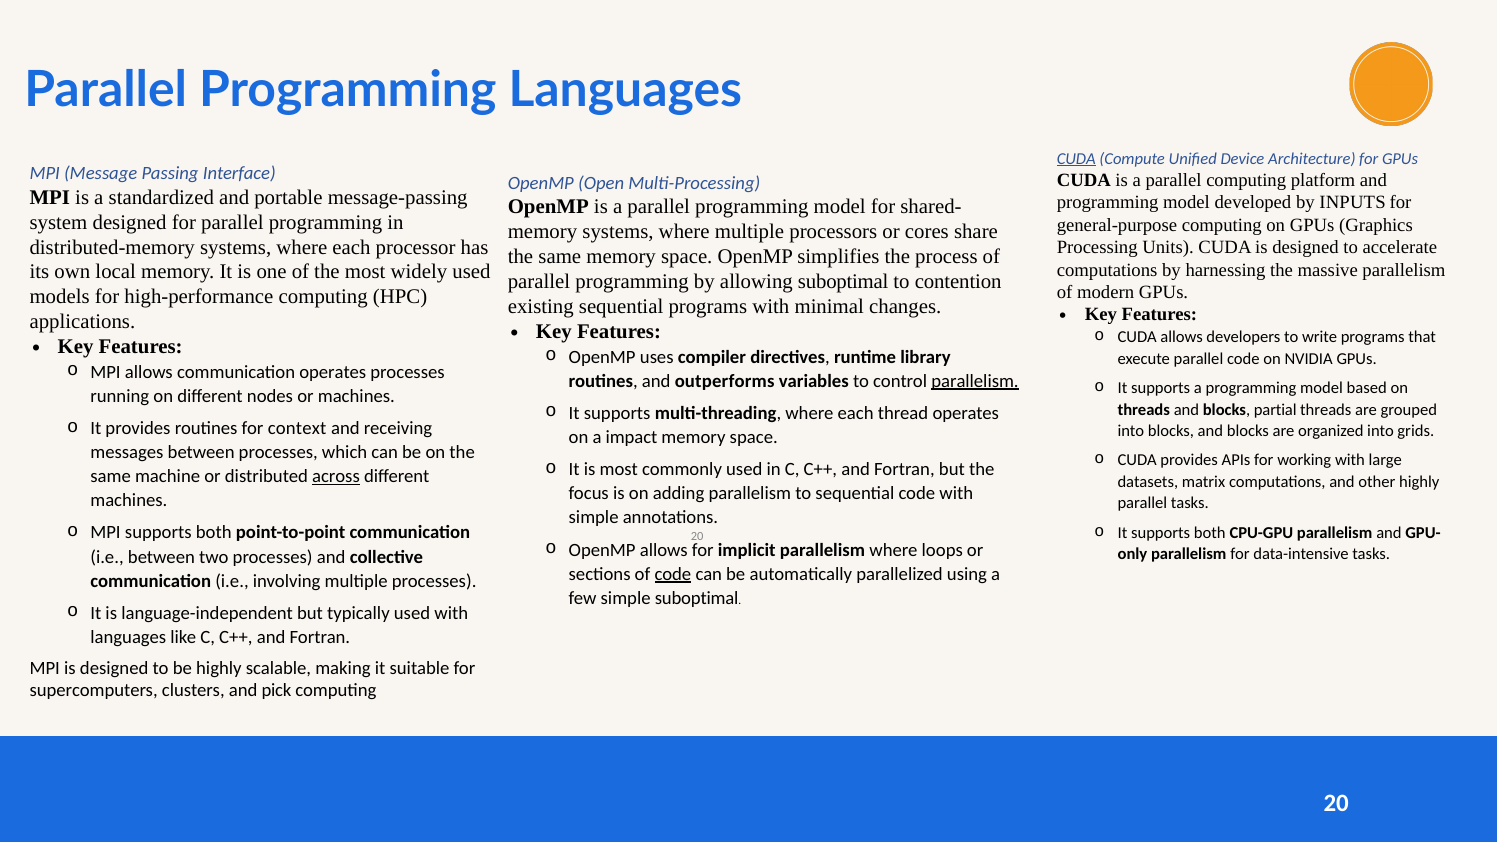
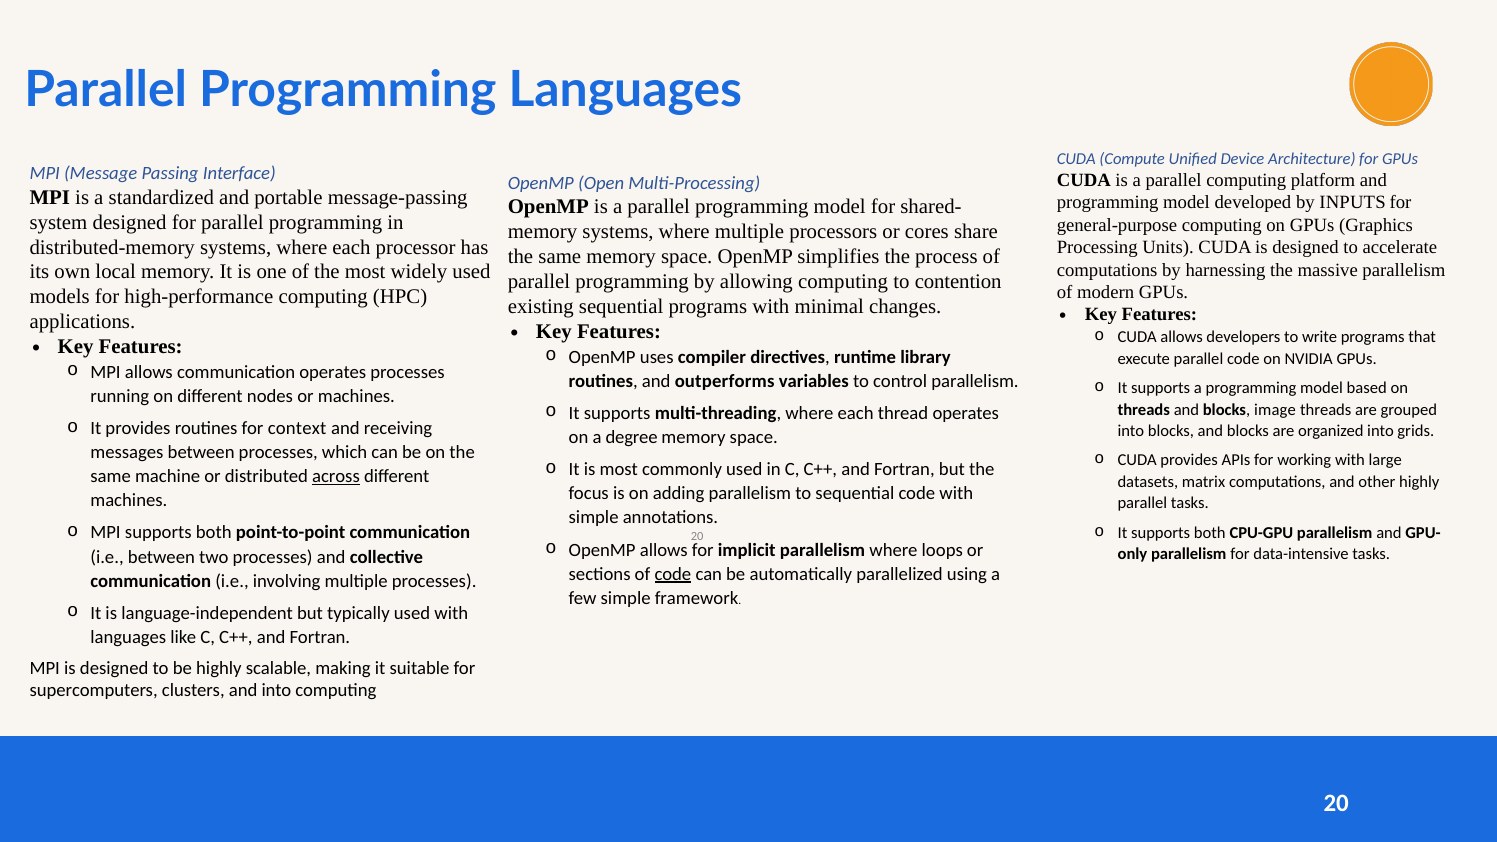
CUDA underline: present -> none (1076, 159)
allowing suboptimal: suboptimal -> computing (843, 282)
parallelism underline: present -> none (975, 381)
partial: partial -> image (1275, 410)
impact: impact -> degree (632, 437)
simple suboptimal: suboptimal -> framework (697, 598)
and pick: pick -> into (276, 690)
